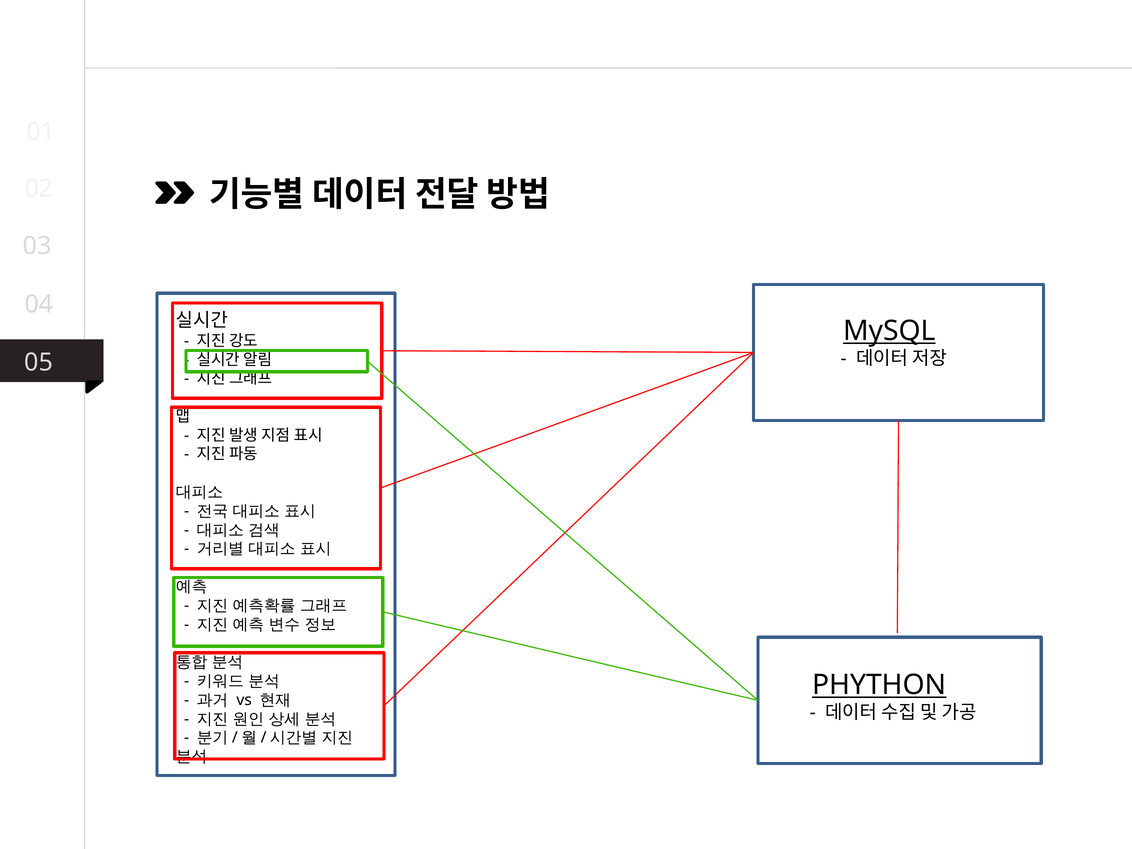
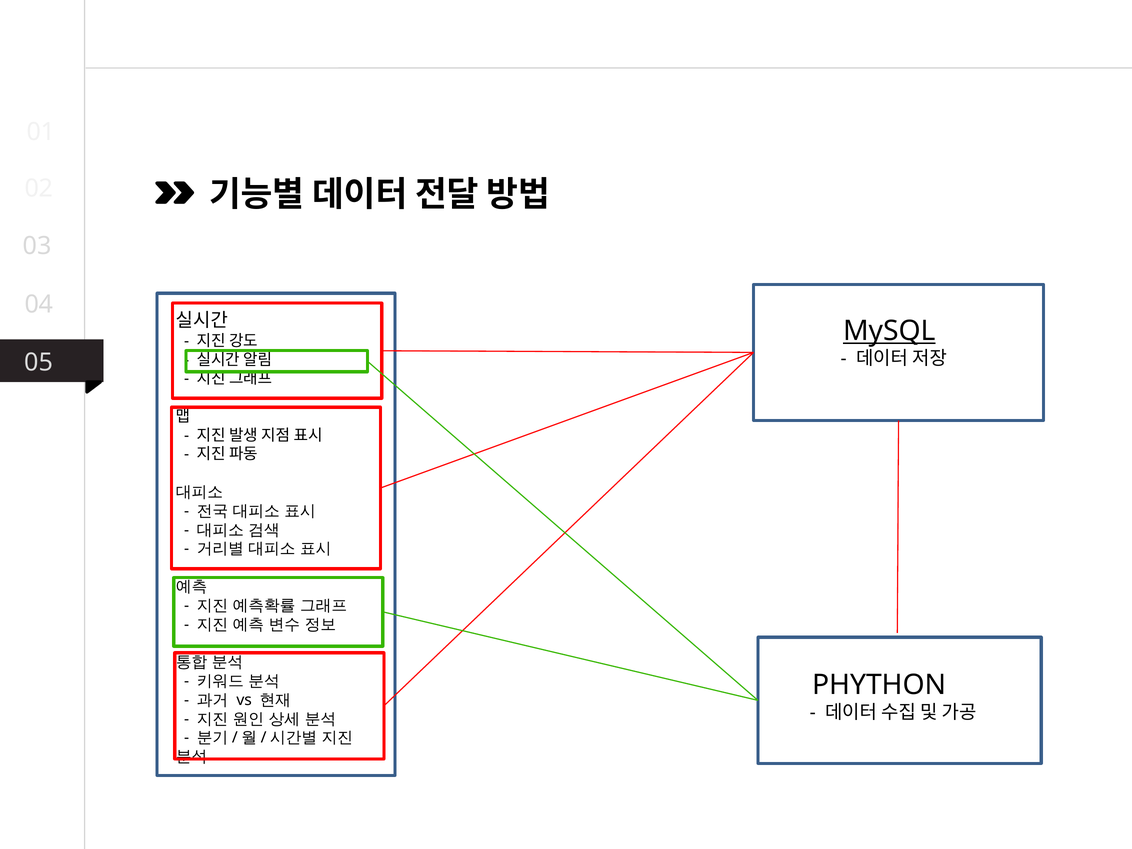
PHYTHON underline: present -> none (879, 685)
